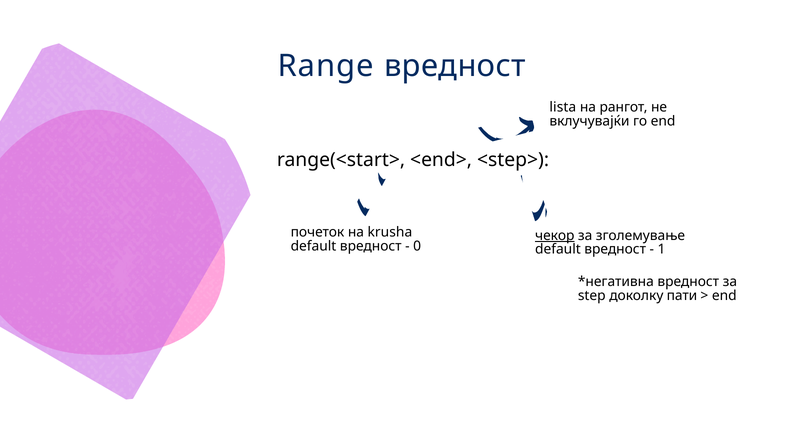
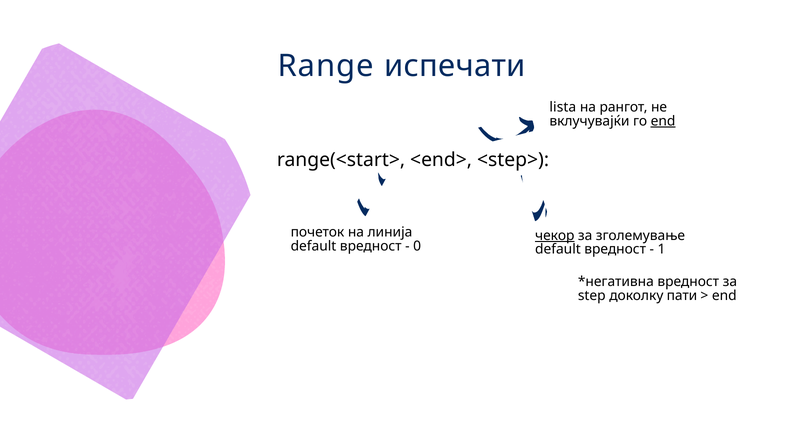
Range вредност: вредност -> испечати (455, 66)
end underline: none -> present (663, 121)
krusha: krusha -> линија (390, 232)
